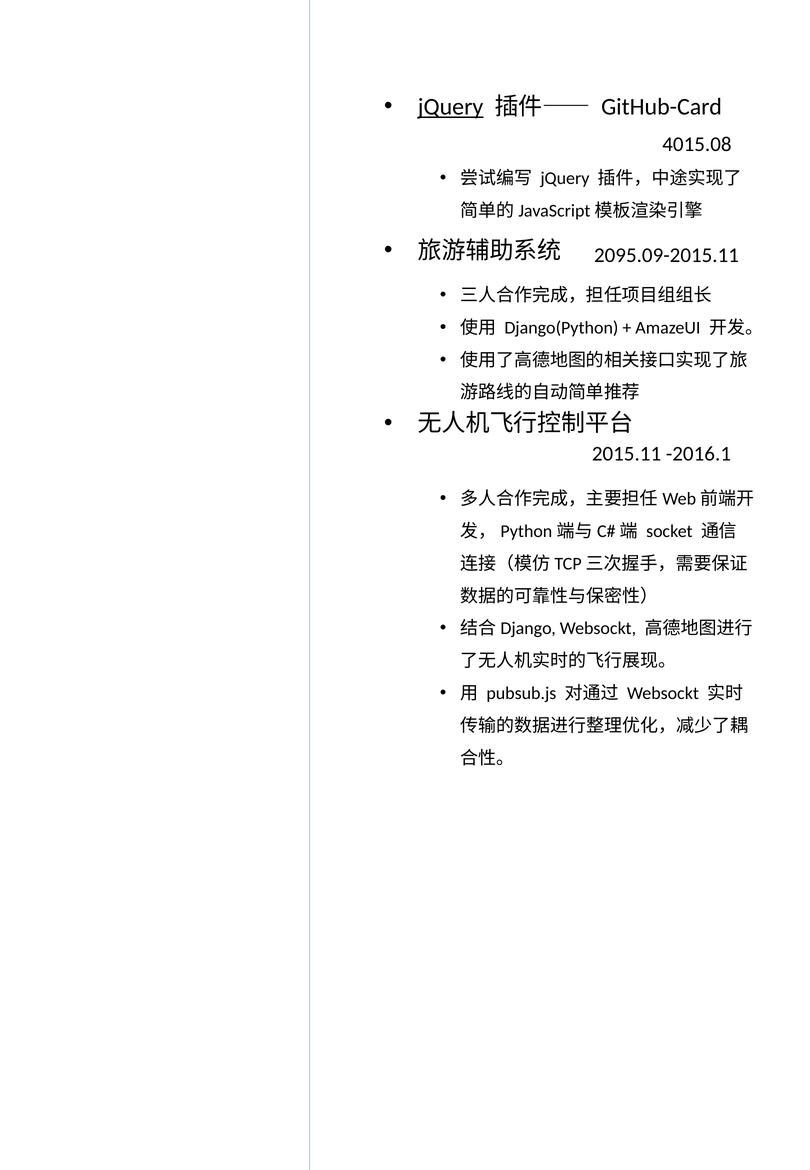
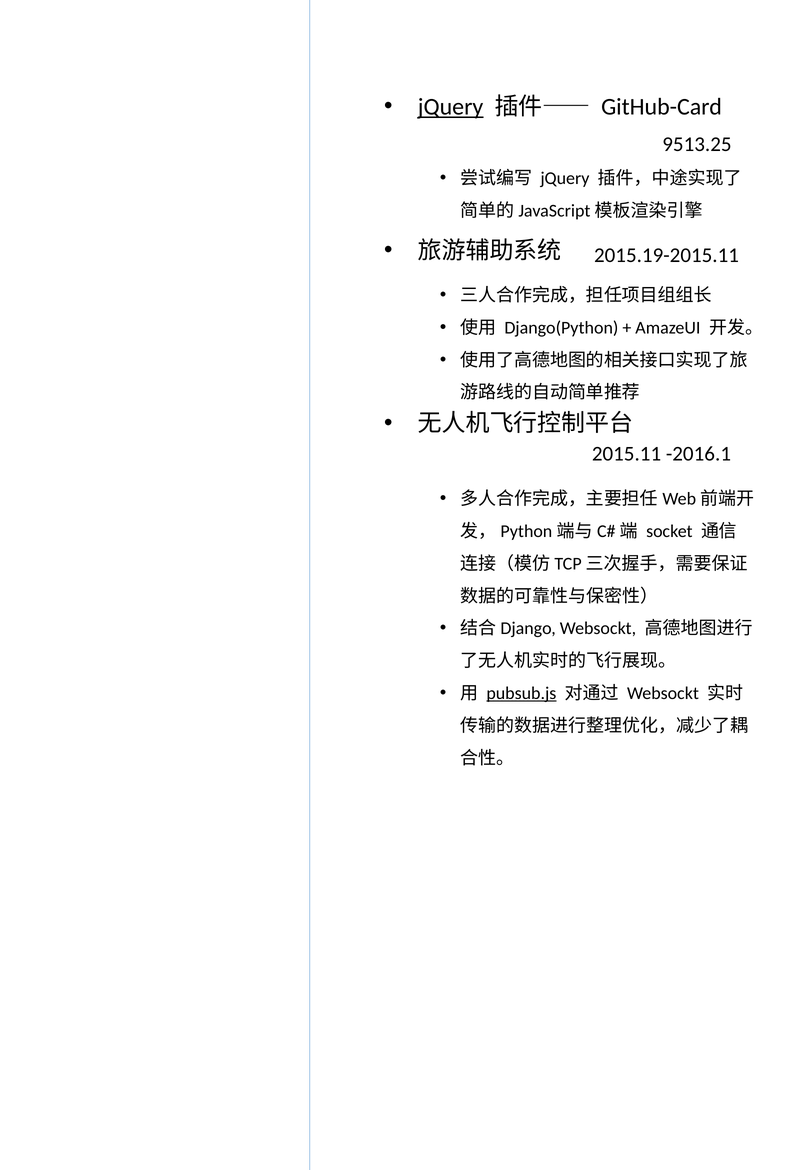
4015.08: 4015.08 -> 9513.25 (697, 144)
2095.09-2015.11: 2095.09-2015.11 -> 2015.19-2015.11 (667, 255)
pubsub.js underline: none -> present (521, 693)
